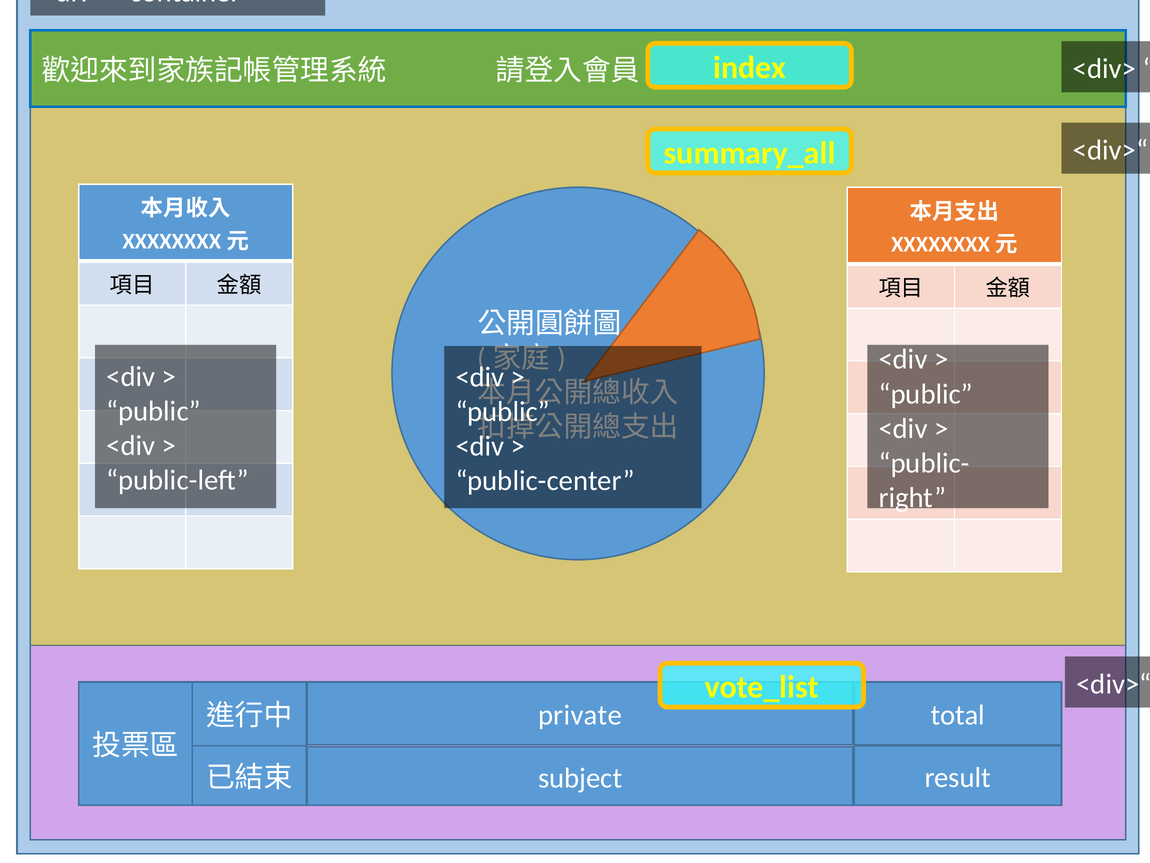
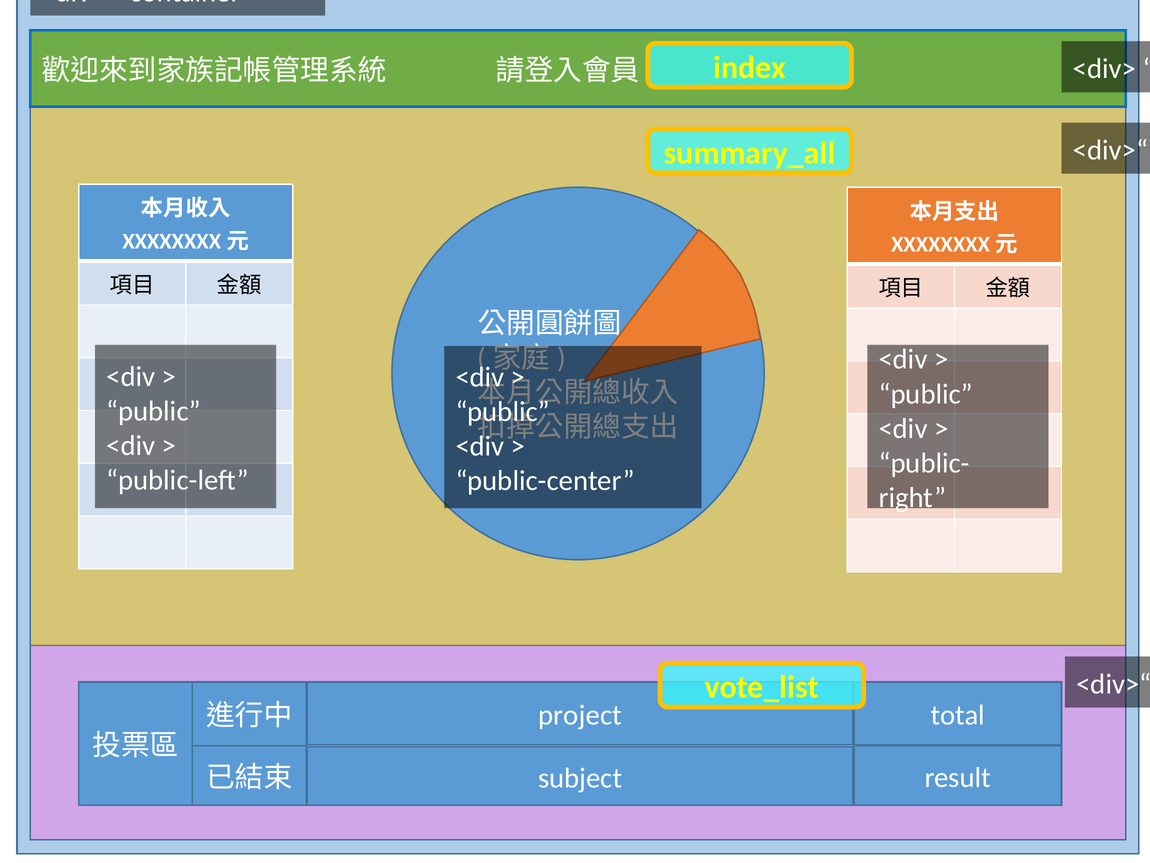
private: private -> project (580, 715)
